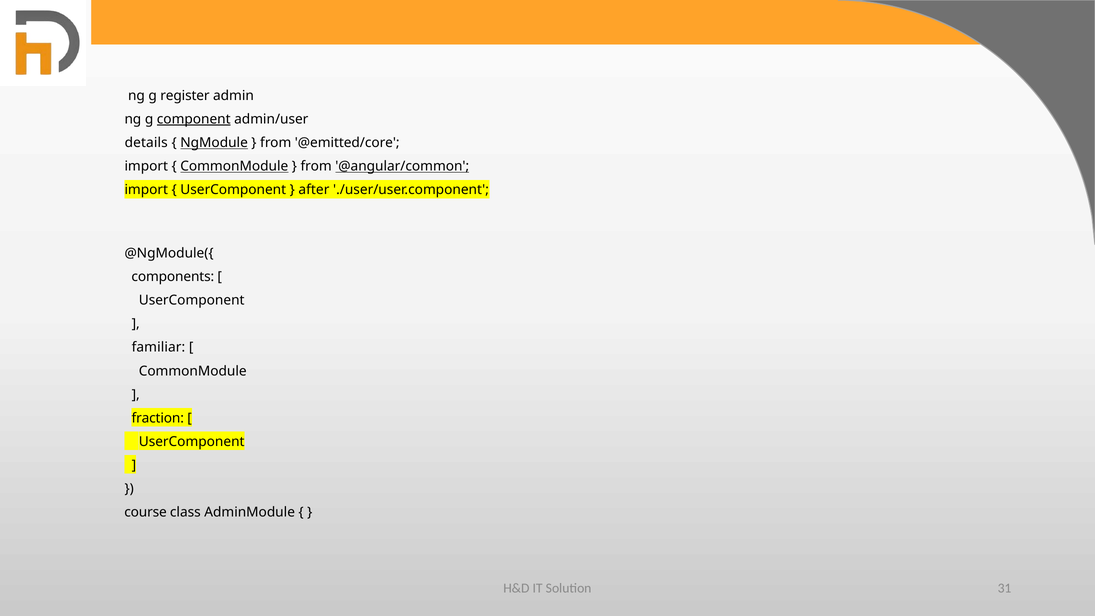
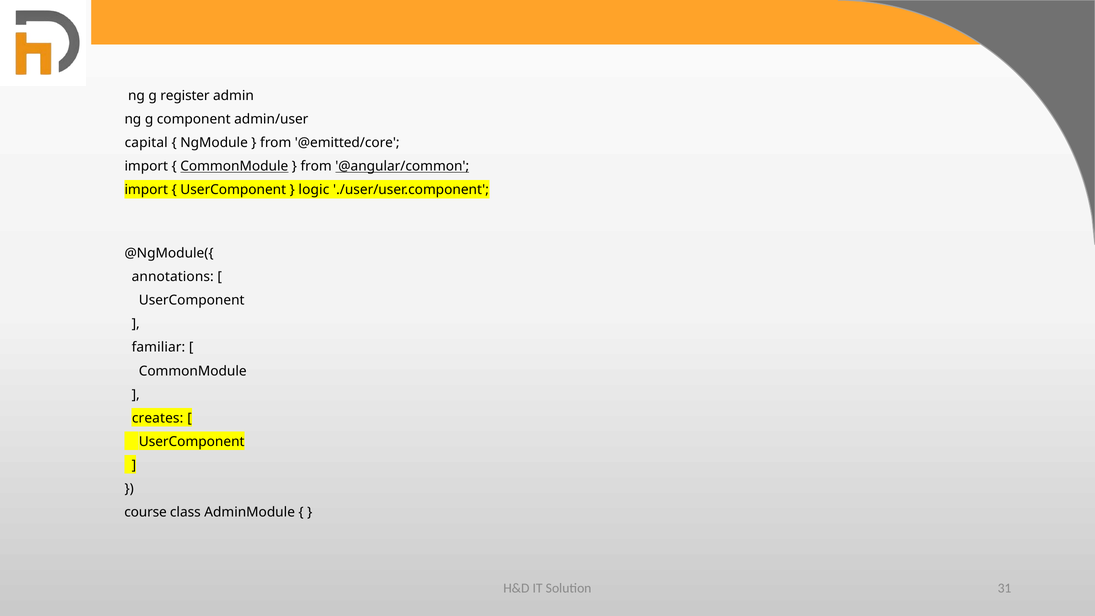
component underline: present -> none (194, 119)
details: details -> capital (146, 143)
NgModule underline: present -> none (214, 143)
after: after -> logic (314, 190)
components: components -> annotations (173, 277)
fraction: fraction -> creates (158, 418)
